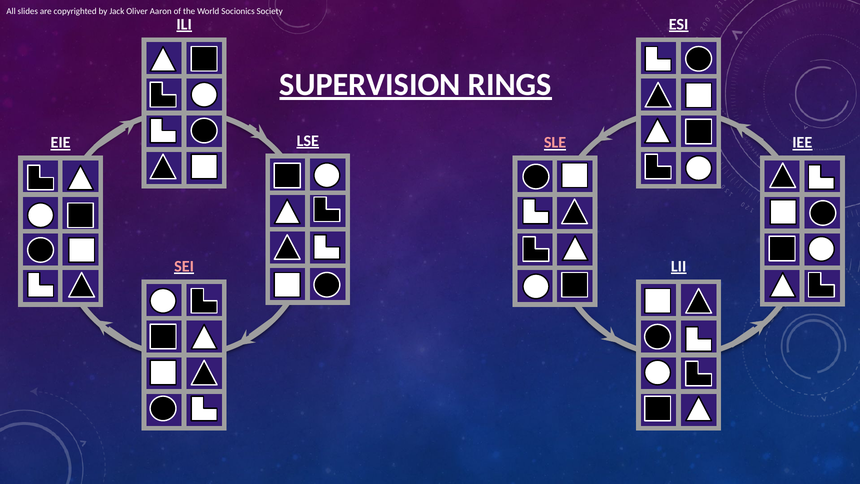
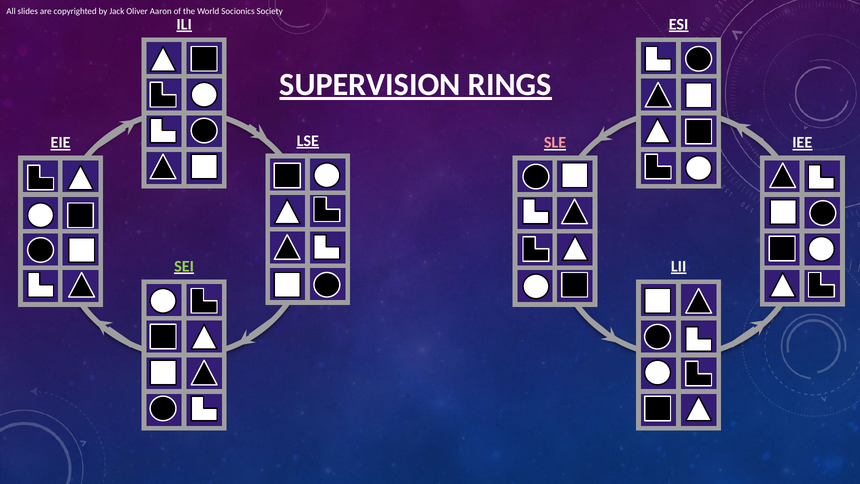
SEI colour: pink -> light green (184, 266)
